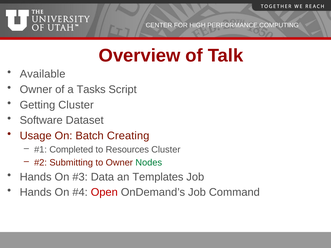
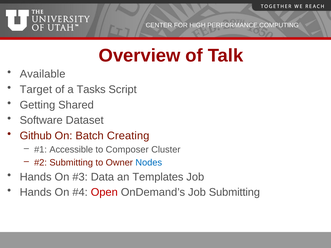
Owner: Owner -> Target (36, 90)
Getting Cluster: Cluster -> Shared (76, 105)
Usage: Usage -> Github (36, 136)
Completed: Completed -> Accessible (71, 150)
Resources: Resources -> Composer (127, 150)
Nodes colour: green -> blue (149, 163)
Job Command: Command -> Submitting (234, 193)
